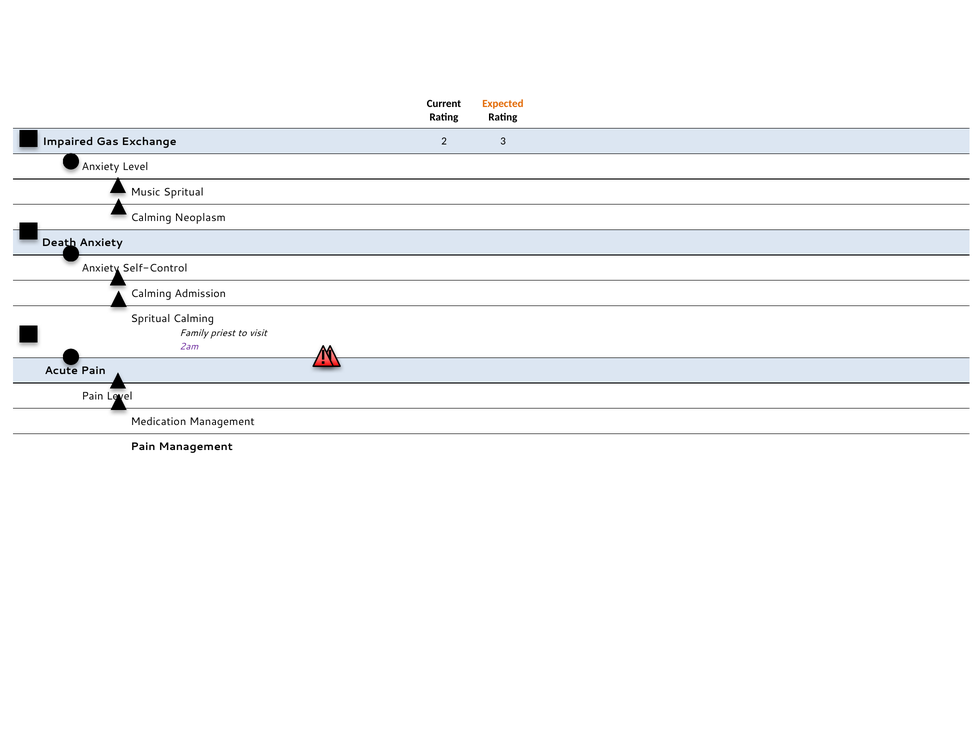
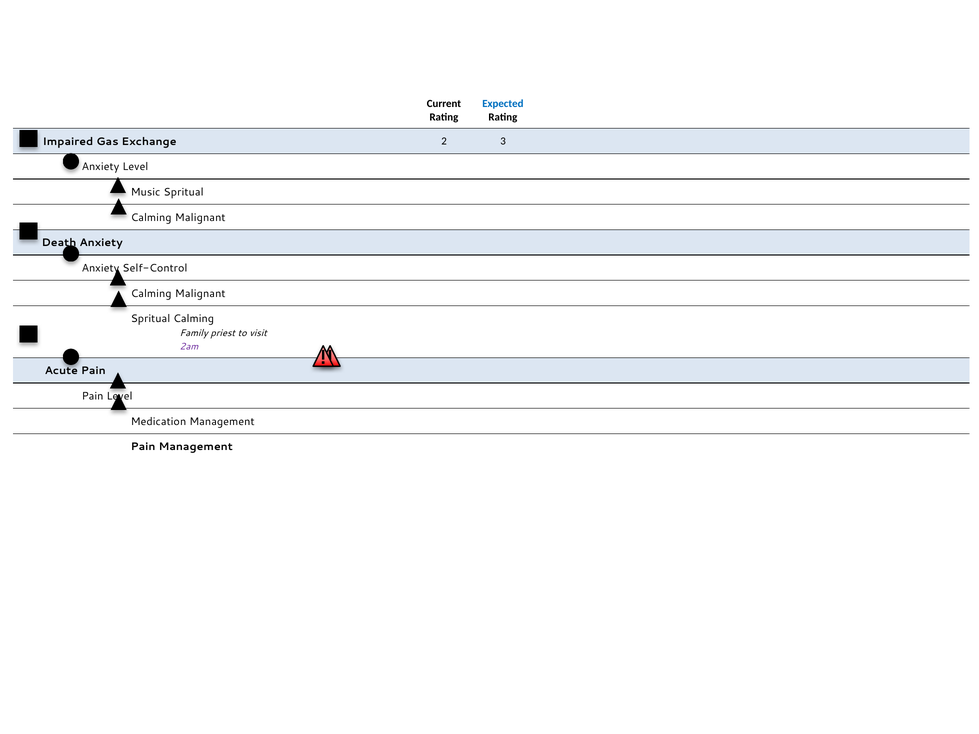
Expected colour: orange -> blue (503, 104)
Neoplasm: Neoplasm -> Malignant (200, 218)
Admission: Admission -> Malignant (200, 294)
